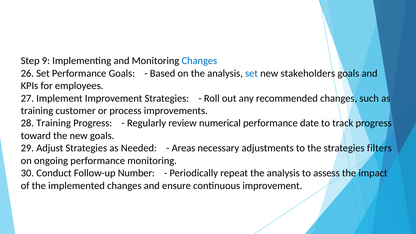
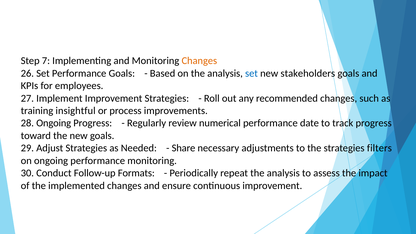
9: 9 -> 7 (46, 61)
Changes colour: blue -> orange (199, 61)
customer: customer -> insightful (76, 111)
28 Training: Training -> Ongoing (54, 123)
Areas: Areas -> Share (183, 148)
Number: Number -> Formats (136, 173)
